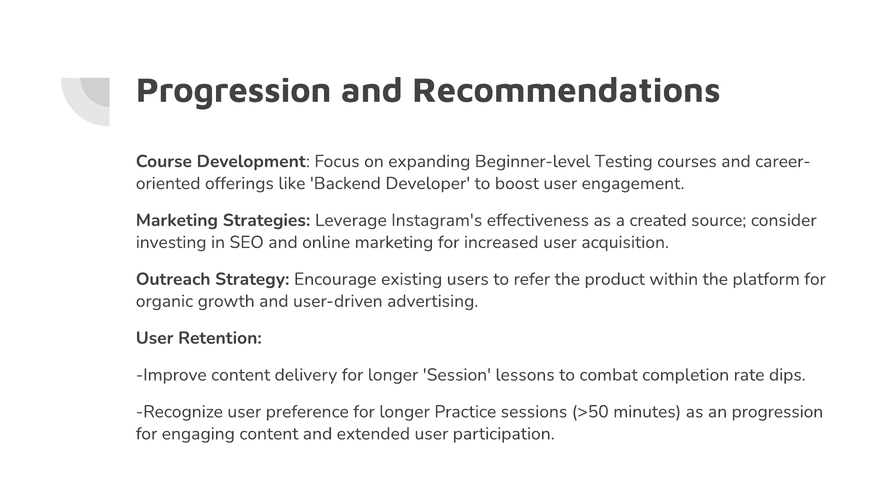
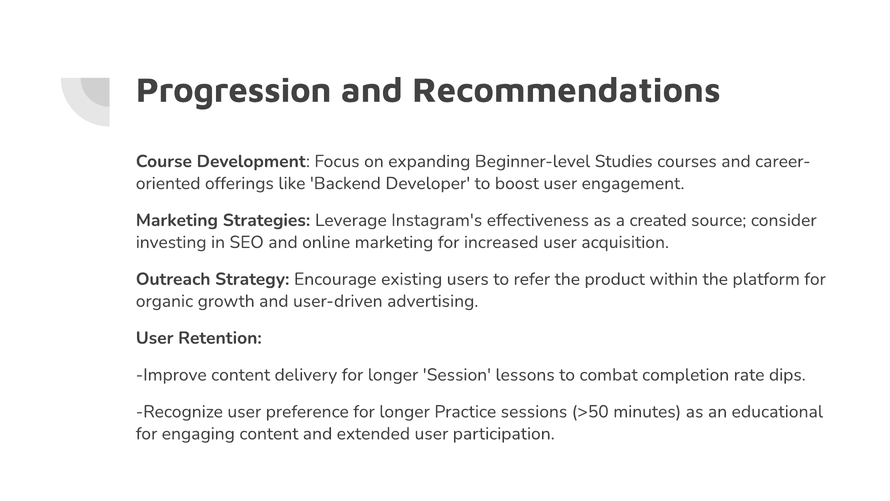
Testing: Testing -> Studies (624, 161)
an progression: progression -> educational (777, 411)
